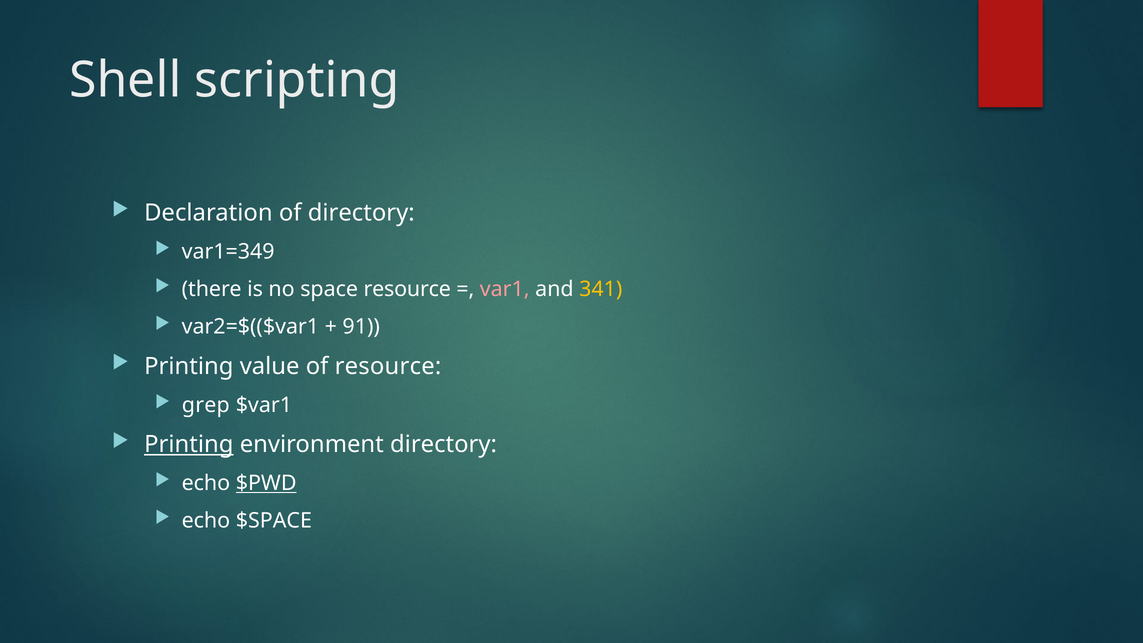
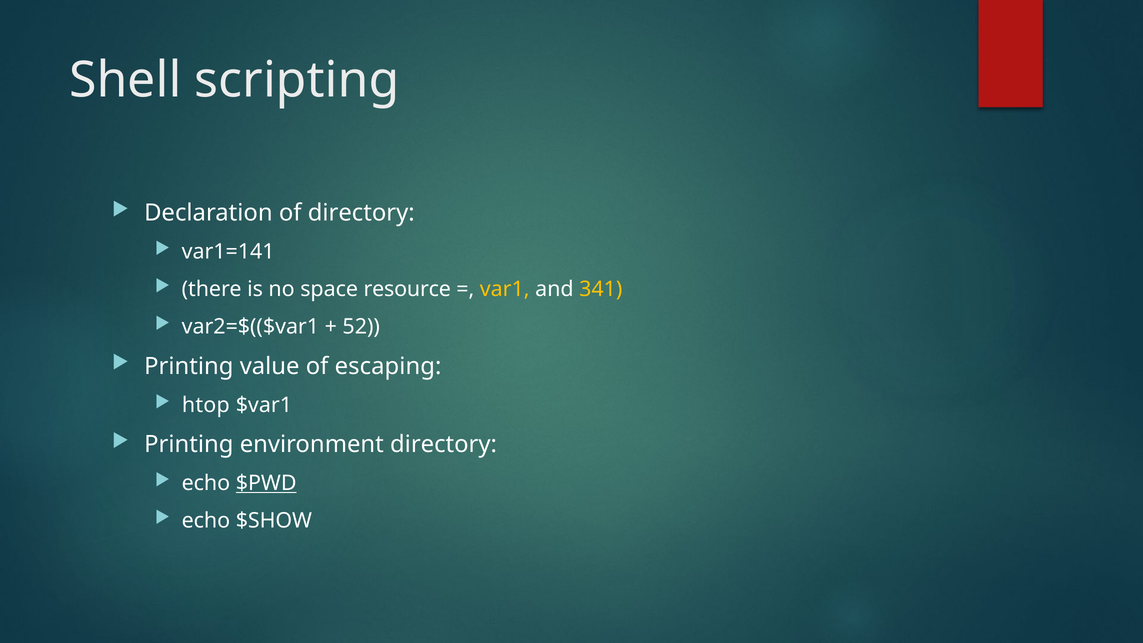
var1=349: var1=349 -> var1=141 (228, 252)
var1 colour: pink -> yellow (505, 289)
91: 91 -> 52 (361, 327)
of resource: resource -> escaping (388, 366)
grep: grep -> htop (206, 405)
Printing underline: present -> none (189, 444)
$SPACE: $SPACE -> $SHOW (274, 521)
